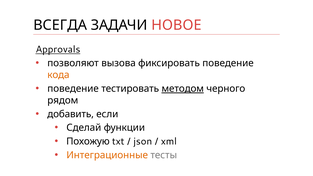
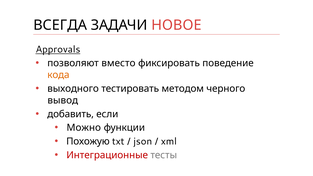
вызова: вызова -> вместо (118, 63)
поведение: поведение -> выходного (73, 89)
методом underline: present -> none (183, 89)
рядом: рядом -> вывод (63, 100)
Сделай: Сделай -> Можно (84, 128)
Интеграционные colour: orange -> red (107, 155)
